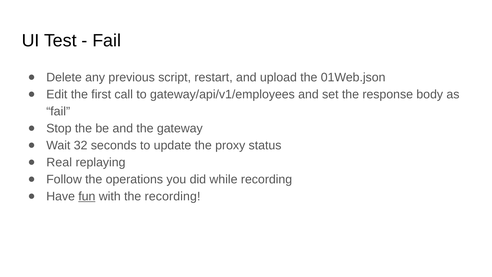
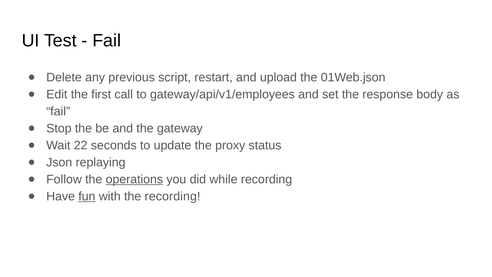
32: 32 -> 22 (81, 145)
Real: Real -> Json (59, 162)
operations underline: none -> present (134, 179)
